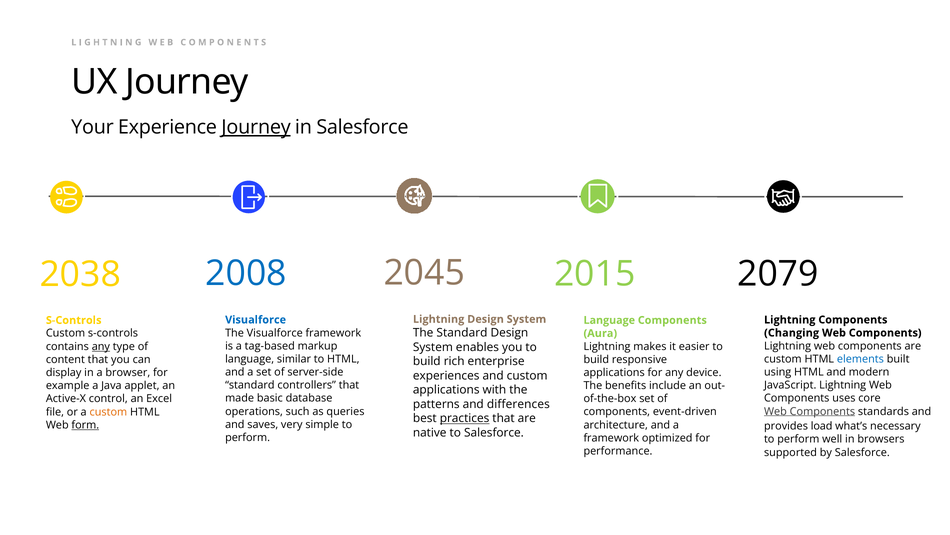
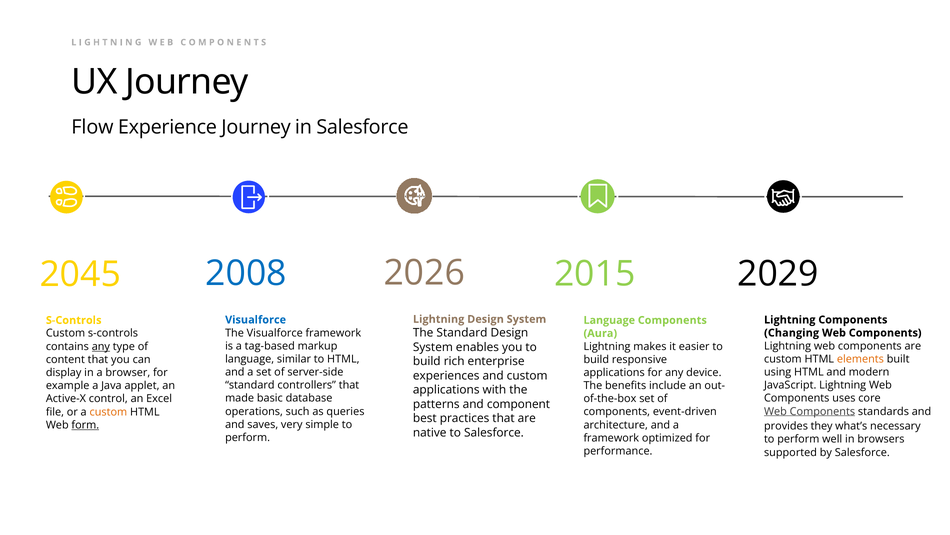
Your: Your -> Flow (92, 127)
Journey underline: present -> none (256, 127)
2045: 2045 -> 2026 (424, 273)
2079: 2079 -> 2029 (778, 274)
2038: 2038 -> 2045 (80, 274)
elements colour: blue -> orange (860, 359)
differences: differences -> component (518, 404)
practices underline: present -> none (465, 418)
load: load -> they (822, 426)
